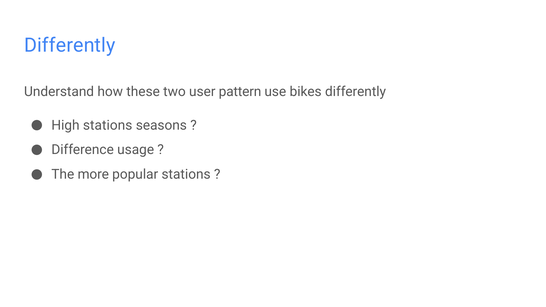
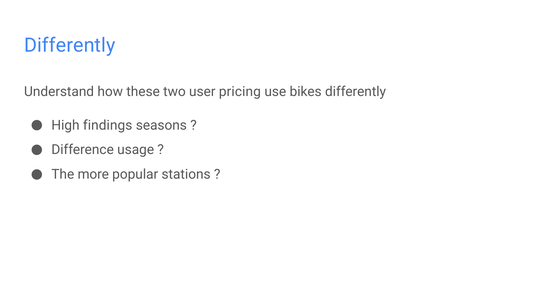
pattern: pattern -> pricing (240, 92)
High stations: stations -> findings (108, 125)
